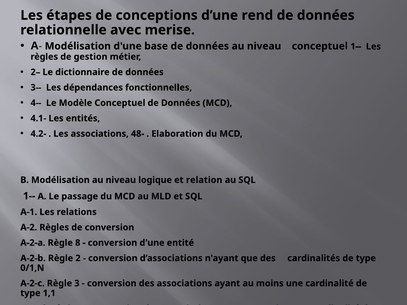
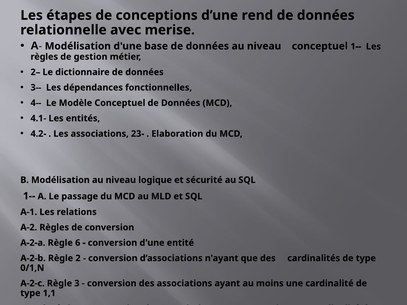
48-: 48- -> 23- (138, 134)
relation: relation -> sécurité (204, 180)
8: 8 -> 6 (78, 243)
